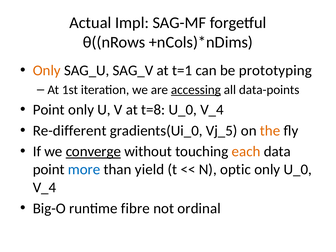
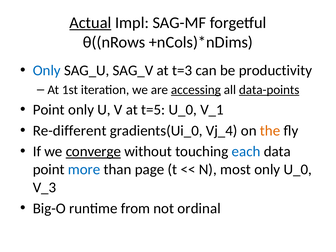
Actual underline: none -> present (90, 23)
Only colour: orange -> blue (47, 70)
t=1: t=1 -> t=3 (182, 70)
prototyping: prototyping -> productivity (275, 70)
data-points underline: none -> present (269, 90)
t=8: t=8 -> t=5 (153, 110)
V_4: V_4 -> V_1 (212, 110)
Vj_5: Vj_5 -> Vj_4 (222, 131)
each colour: orange -> blue (246, 152)
yield: yield -> page (150, 169)
optic: optic -> most (236, 169)
V_4: V_4 -> V_3 (44, 187)
fibre: fibre -> from (136, 208)
